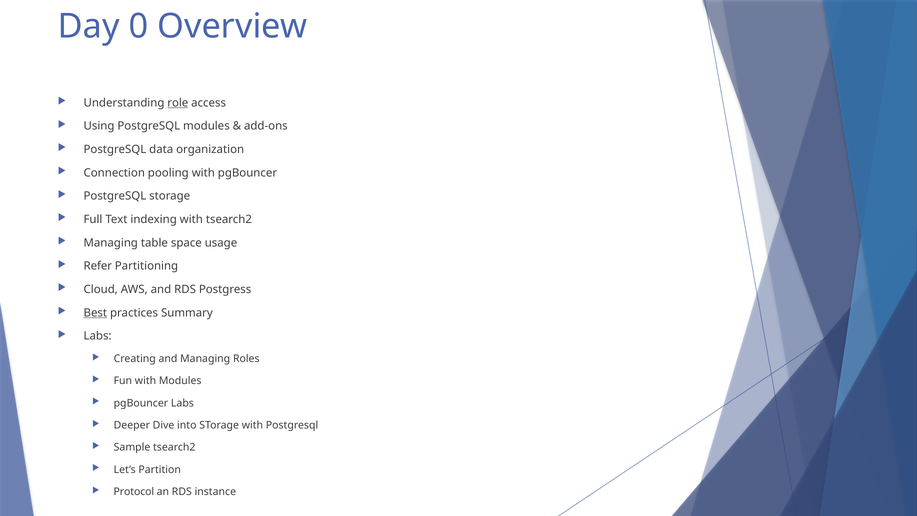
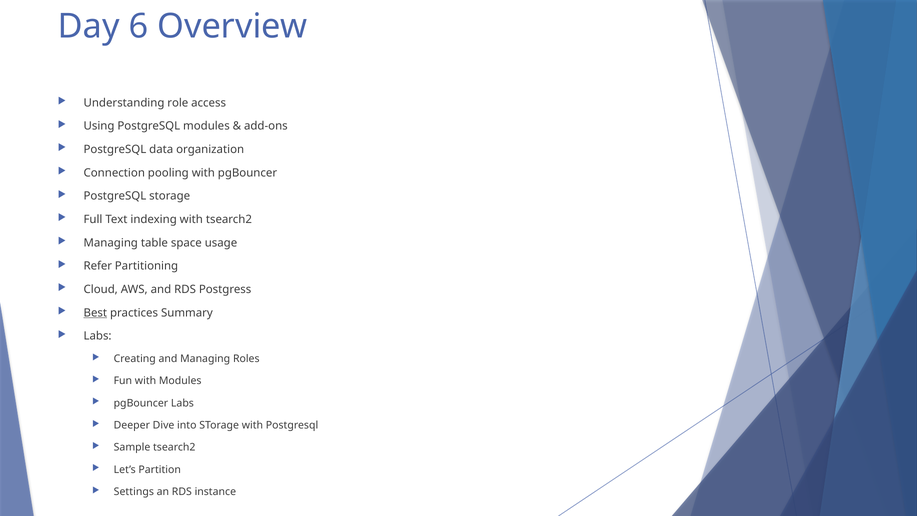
0: 0 -> 6 (138, 26)
role underline: present -> none (178, 103)
Protocol: Protocol -> Settings (134, 492)
